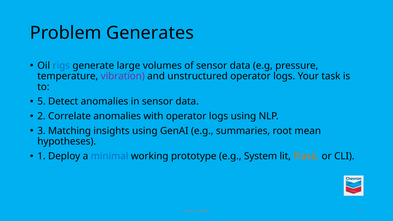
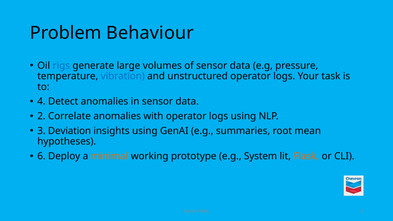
Generates: Generates -> Behaviour (150, 33)
vibration colour: purple -> blue (123, 76)
5: 5 -> 4 (41, 101)
Matching: Matching -> Deviation (70, 131)
1: 1 -> 6 (41, 156)
minimal colour: blue -> orange (110, 156)
